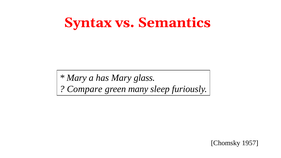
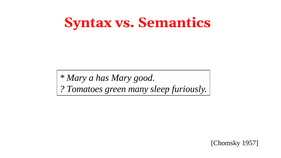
glass: glass -> good (144, 78)
Compare: Compare -> Tomatoes (85, 89)
